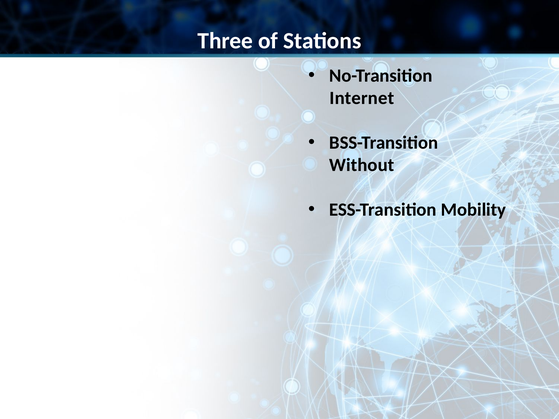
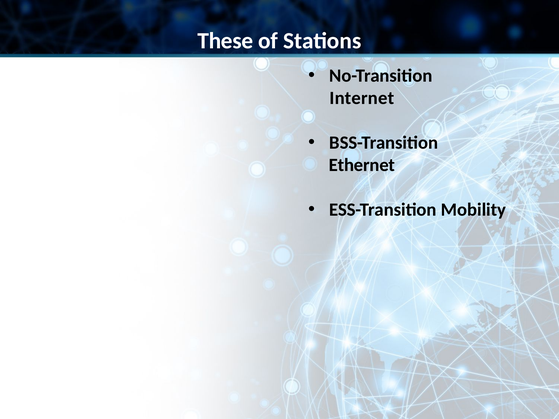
Three: Three -> These (225, 41)
Without: Without -> Ethernet (362, 165)
